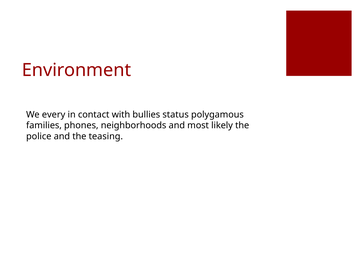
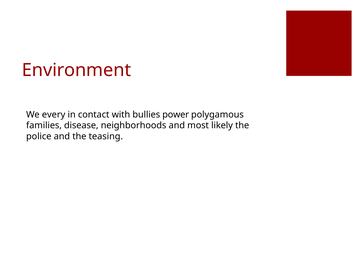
status: status -> power (176, 115)
phones: phones -> disease (81, 126)
